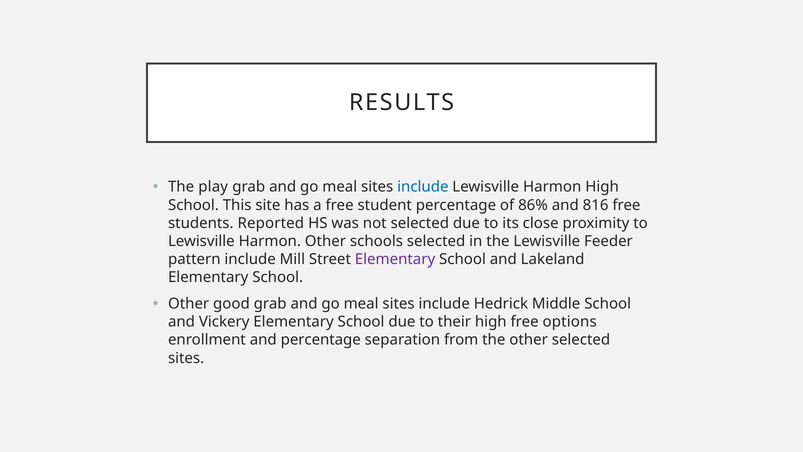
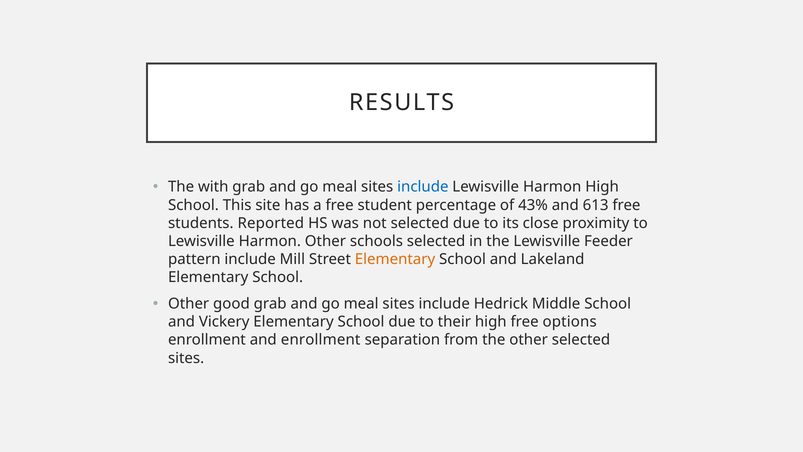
play: play -> with (213, 187)
86%: 86% -> 43% (533, 205)
816: 816 -> 613 (596, 205)
Elementary colour: purple -> orange (395, 259)
and percentage: percentage -> enrollment (321, 340)
